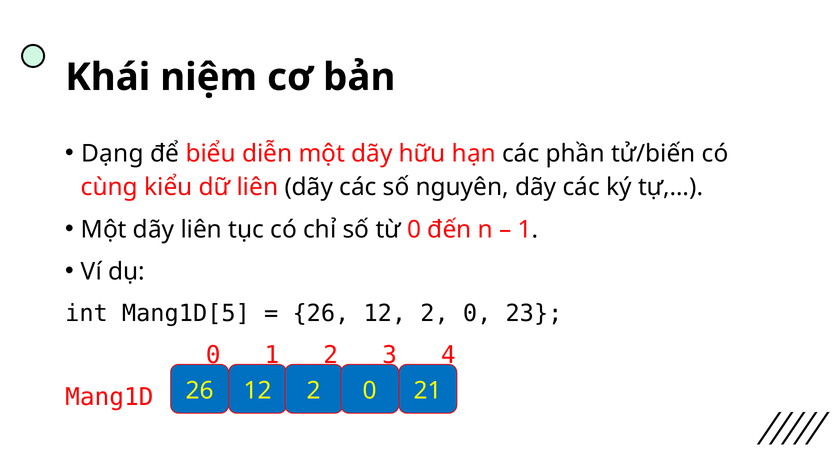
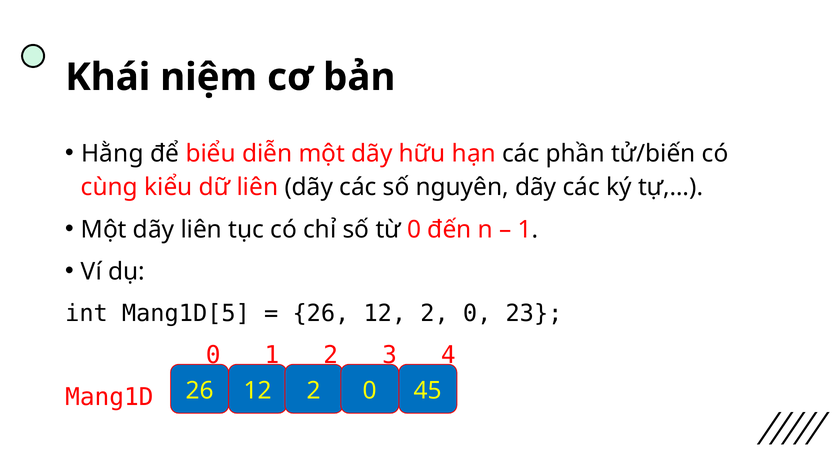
Dạng: Dạng -> Hằng (112, 154)
21: 21 -> 45 (428, 390)
